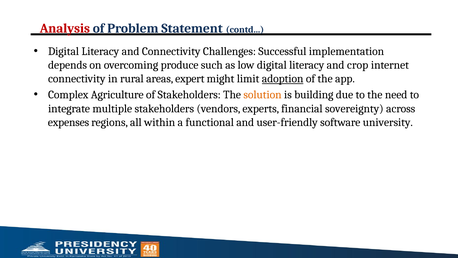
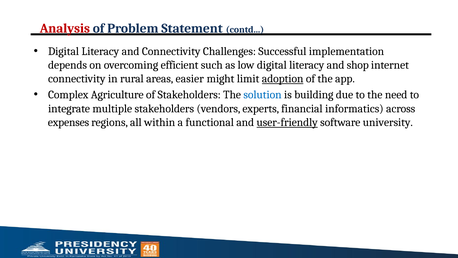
produce: produce -> efficient (180, 65)
crop: crop -> shop (358, 65)
expert: expert -> easier (190, 79)
solution colour: orange -> blue (263, 95)
sovereignty: sovereignty -> informatics (354, 108)
user-friendly underline: none -> present (287, 122)
